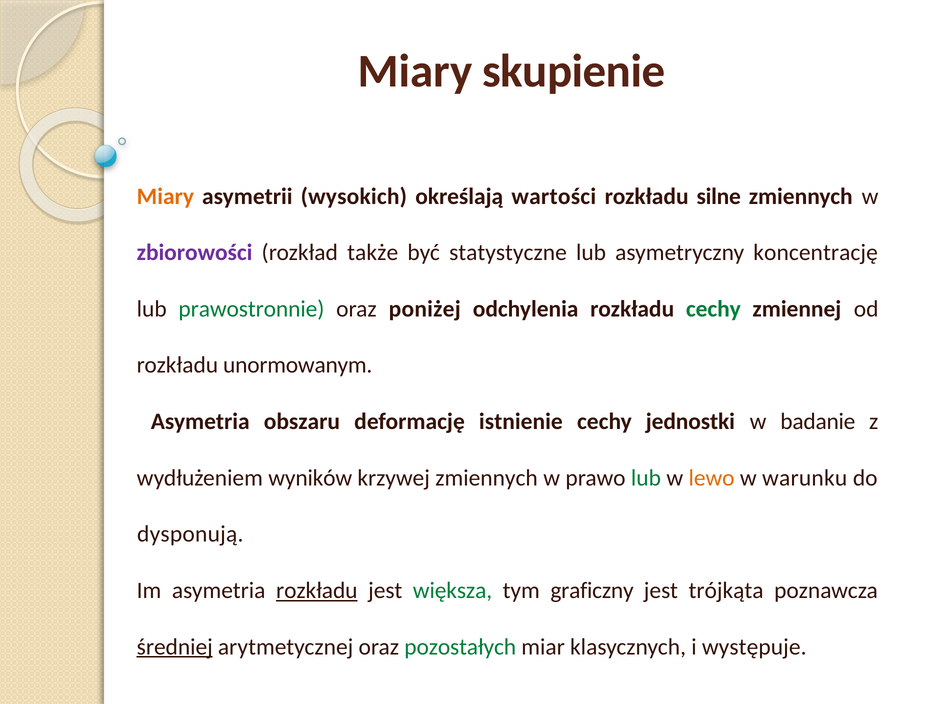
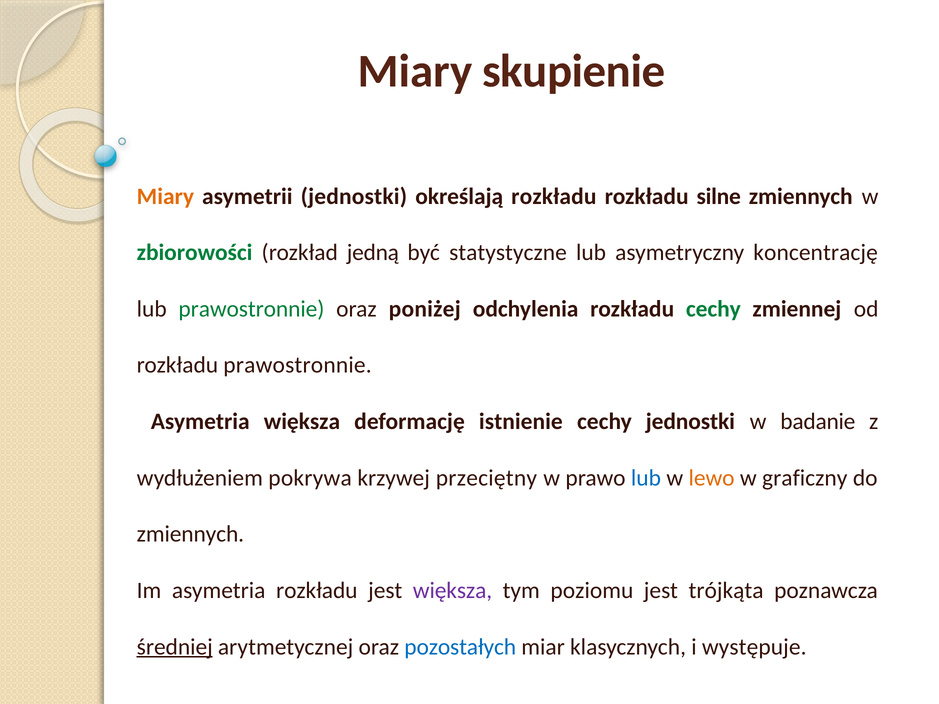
asymetrii wysokich: wysokich -> jednostki (354, 196)
określają wartości: wartości -> rozkładu (554, 196)
zbiorowości colour: purple -> green (195, 253)
także: także -> jedną (373, 253)
rozkładu unormowanym: unormowanym -> prawostronnie (298, 365)
Asymetria obszaru: obszaru -> większa (302, 422)
wyników: wyników -> pokrywa (310, 478)
krzywej zmiennych: zmiennych -> przeciętny (486, 478)
lub colour: green -> blue (646, 478)
warunku: warunku -> graficzny (805, 478)
dysponują: dysponują -> zmiennych (190, 534)
rozkładu underline: present -> none (317, 591)
większa colour: green -> purple (452, 591)
graficzny: graficzny -> poziomu (592, 591)
pozostałych colour: green -> blue (460, 647)
